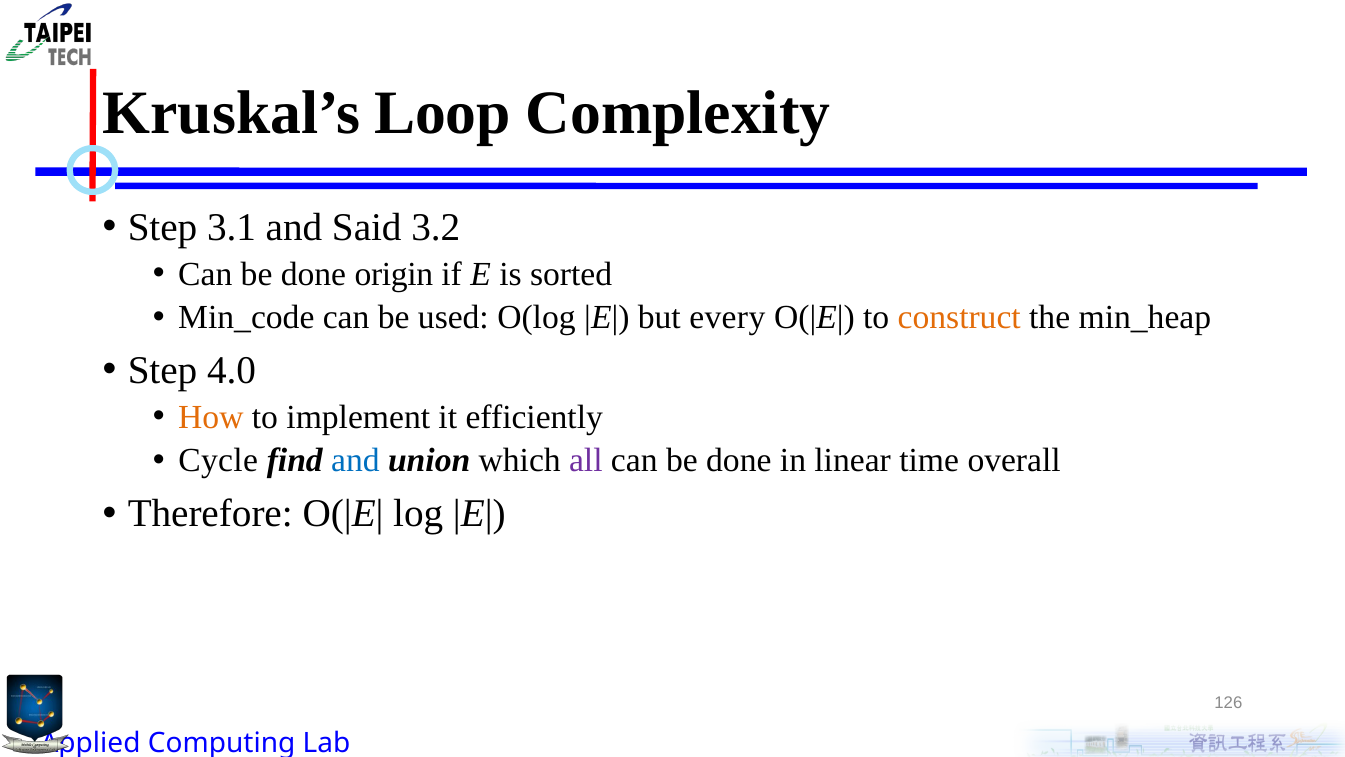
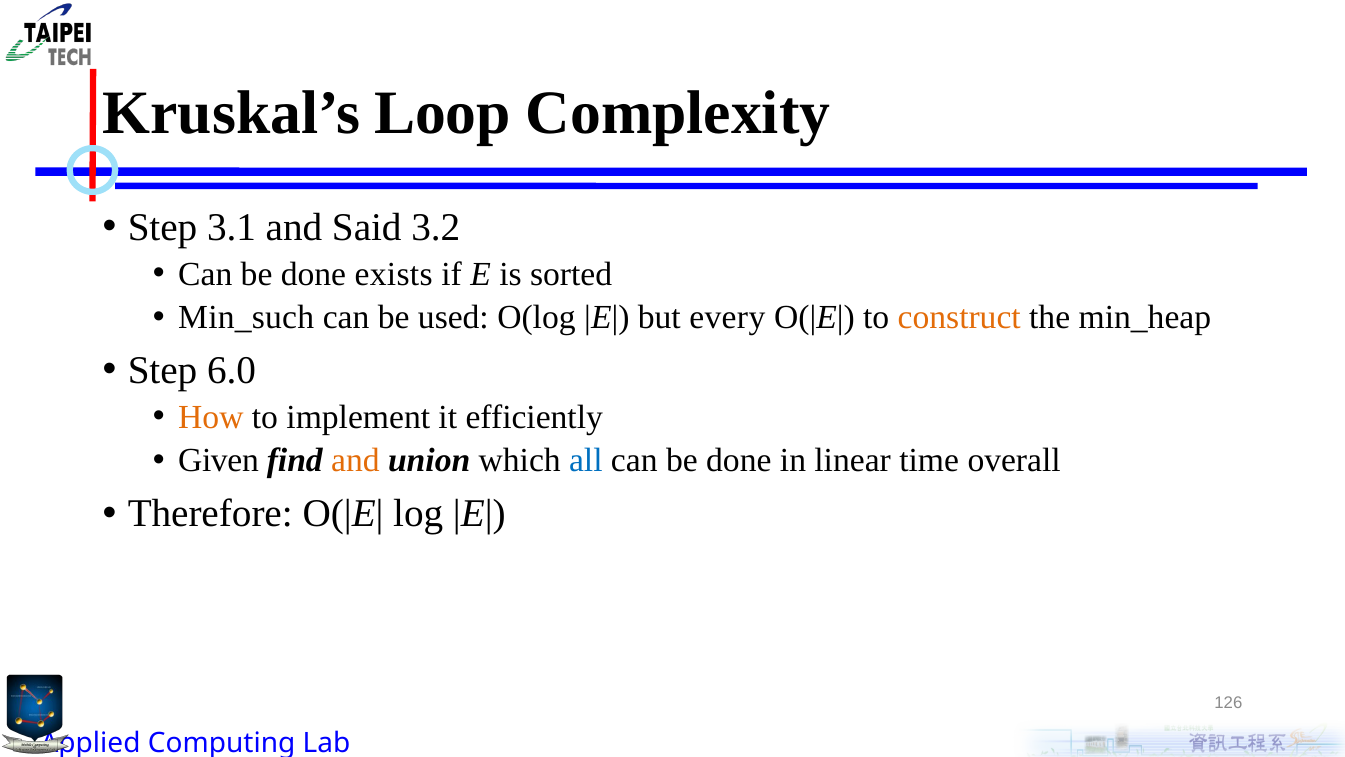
origin: origin -> exists (394, 274)
Min_code: Min_code -> Min_such (246, 317)
4.0: 4.0 -> 6.0 (232, 370)
Cycle: Cycle -> Given (218, 460)
and colour: blue -> orange (355, 460)
all colour: purple -> blue (586, 460)
